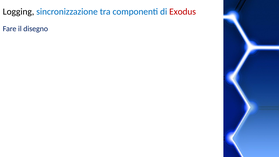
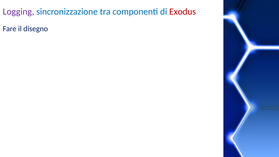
Logging colour: black -> purple (18, 12)
